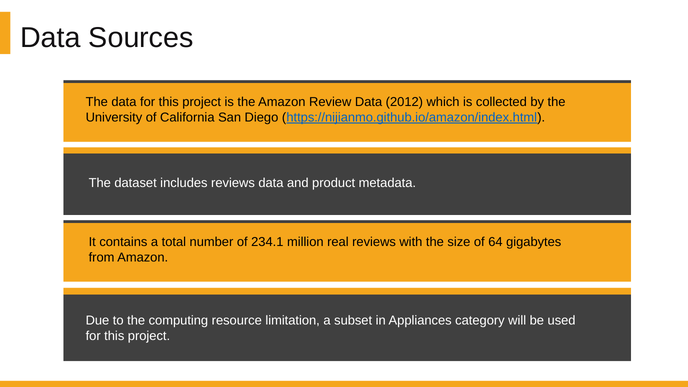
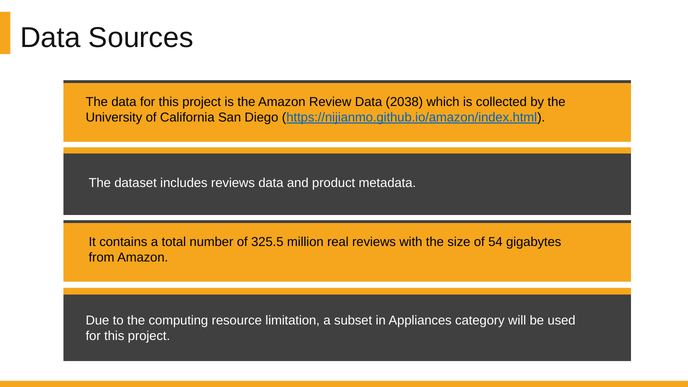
2012: 2012 -> 2038 (404, 102)
234.1: 234.1 -> 325.5 (267, 242)
64: 64 -> 54 (495, 242)
